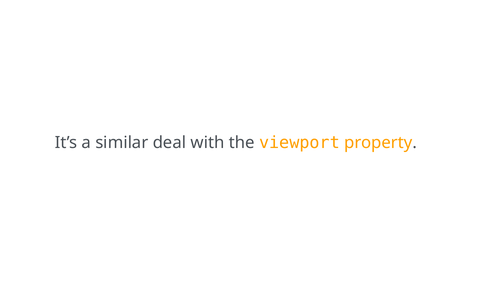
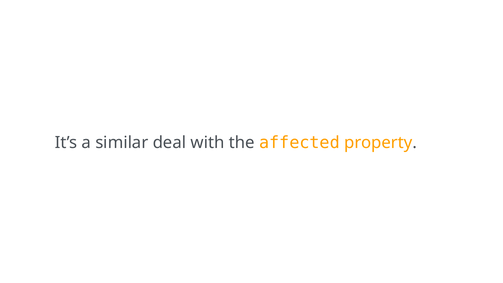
viewport: viewport -> affected (299, 143)
